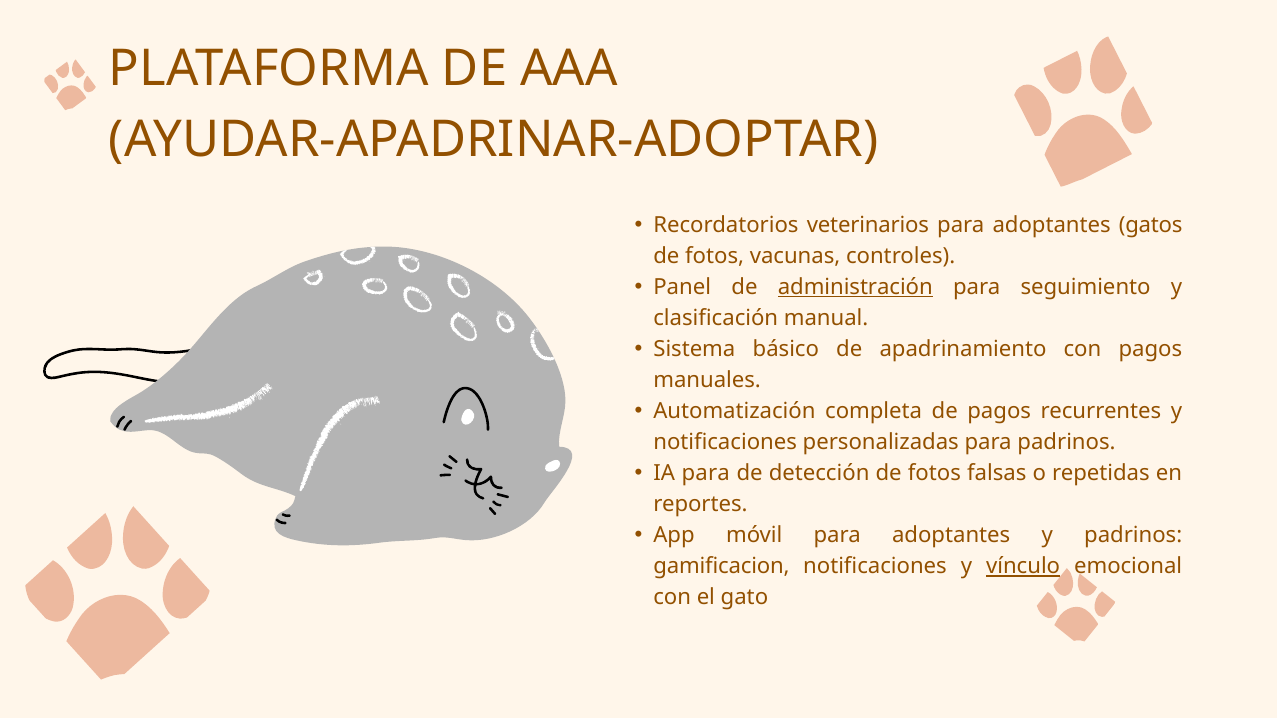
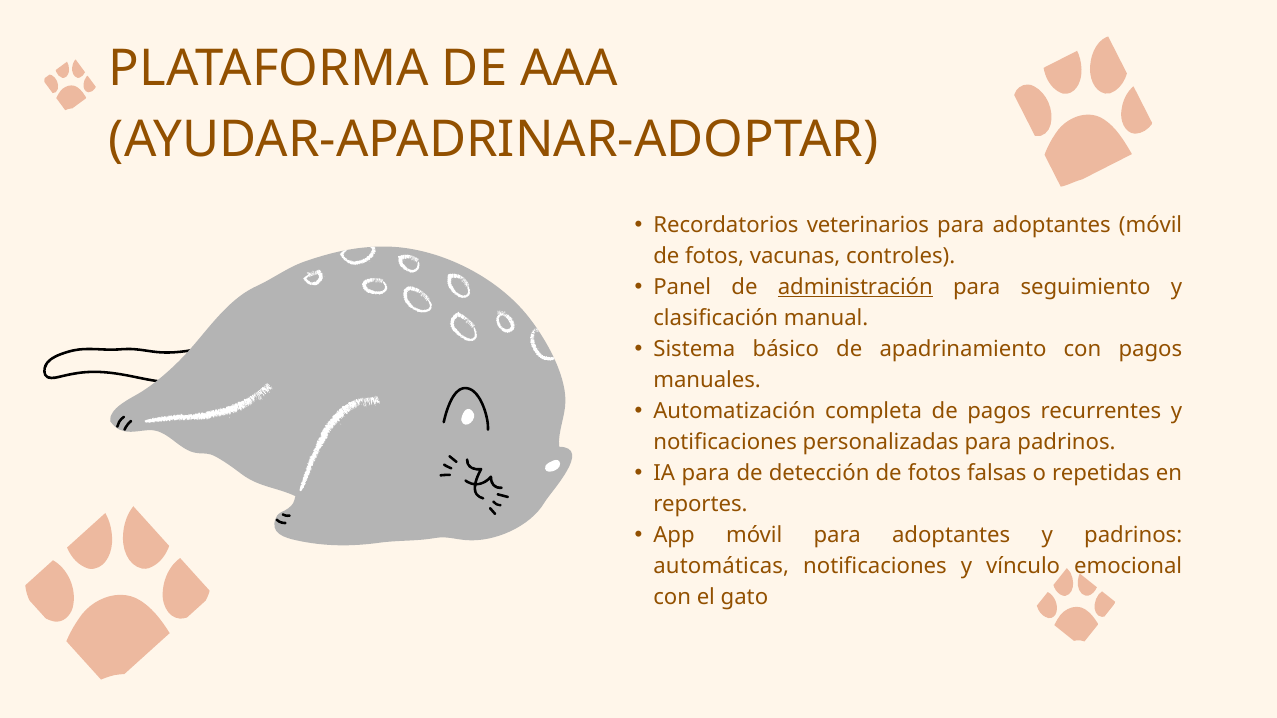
adoptantes gatos: gatos -> móvil (1151, 225)
gamificacion: gamificacion -> automáticas (721, 567)
vínculo underline: present -> none (1023, 567)
